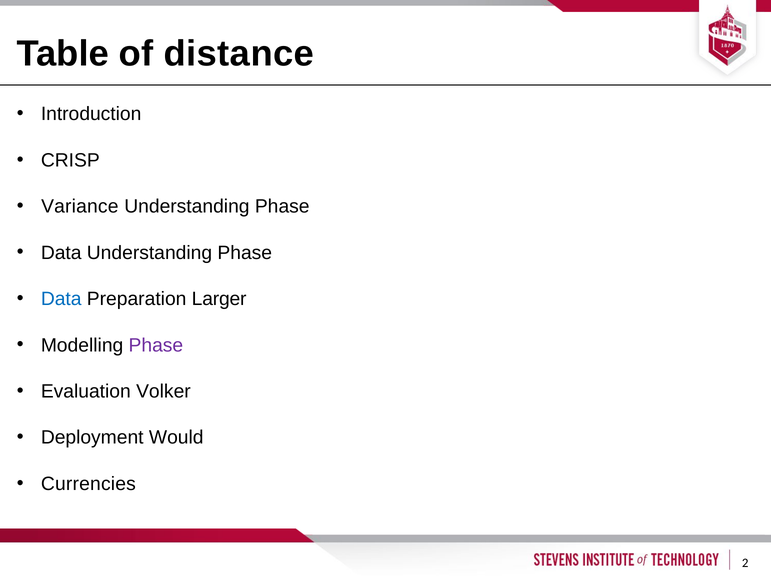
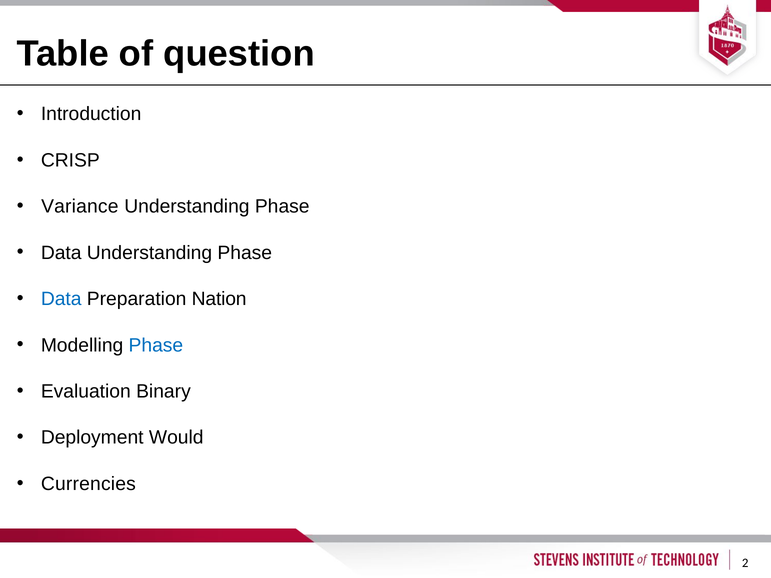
distance: distance -> question (239, 54)
Larger: Larger -> Nation (219, 299)
Phase colour: purple -> blue (156, 345)
Volker: Volker -> Binary (163, 392)
